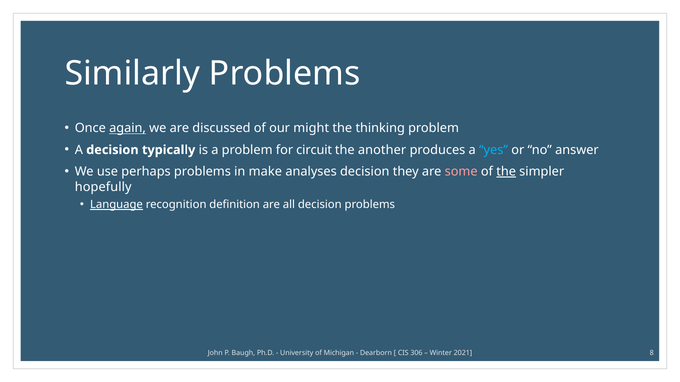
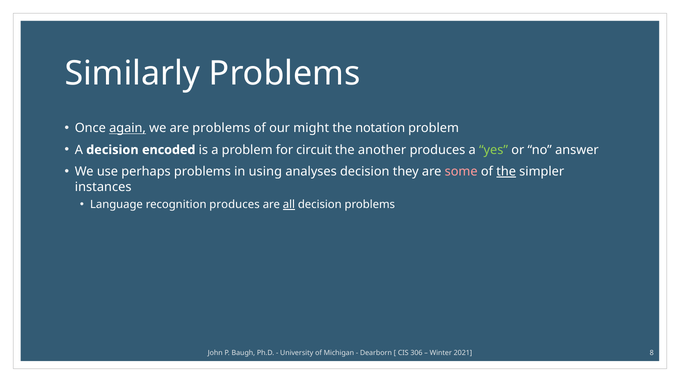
are discussed: discussed -> problems (221, 128)
thinking: thinking -> notation (380, 128)
typically: typically -> encoded (169, 150)
yes colour: light blue -> light green (494, 150)
make: make -> using (265, 172)
hopefully: hopefully -> instances (103, 187)
Language underline: present -> none (116, 205)
recognition definition: definition -> produces (235, 205)
all underline: none -> present (289, 205)
